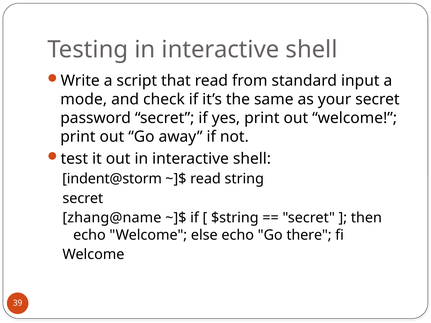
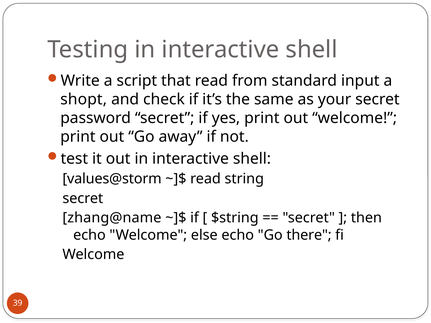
mode: mode -> shopt (84, 99)
indent@storm: indent@storm -> values@storm (112, 179)
